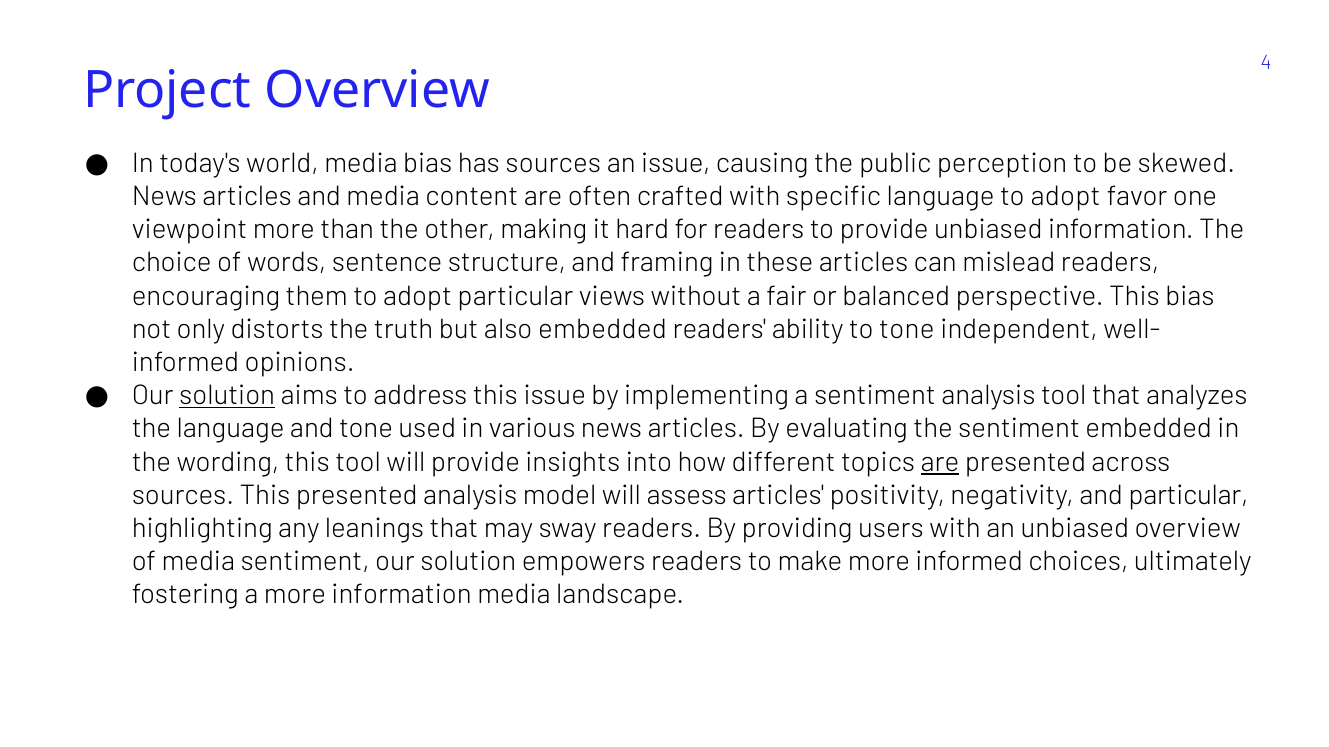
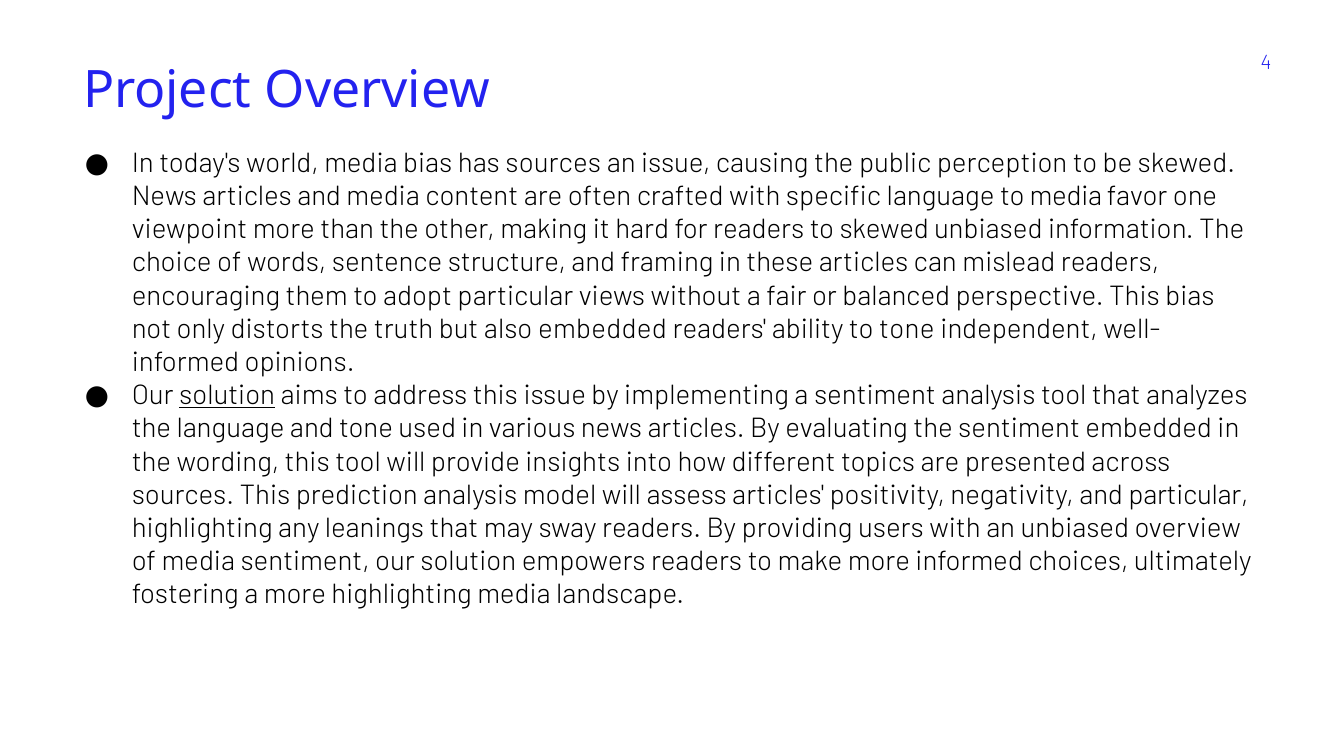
language to adopt: adopt -> media (1066, 197)
to provide: provide -> skewed (884, 230)
are underline: present -> none (940, 462)
This presented: presented -> prediction (357, 496)
more information: information -> highlighting (402, 595)
